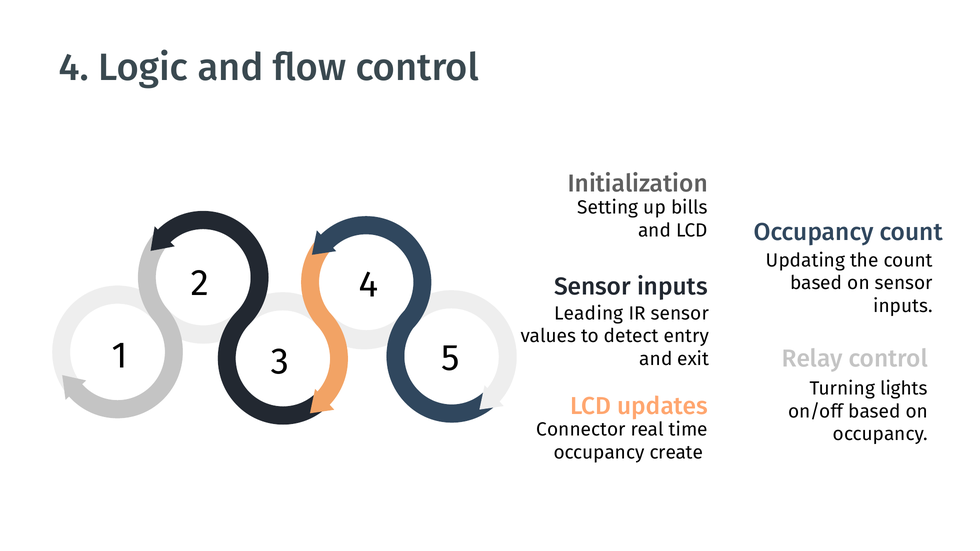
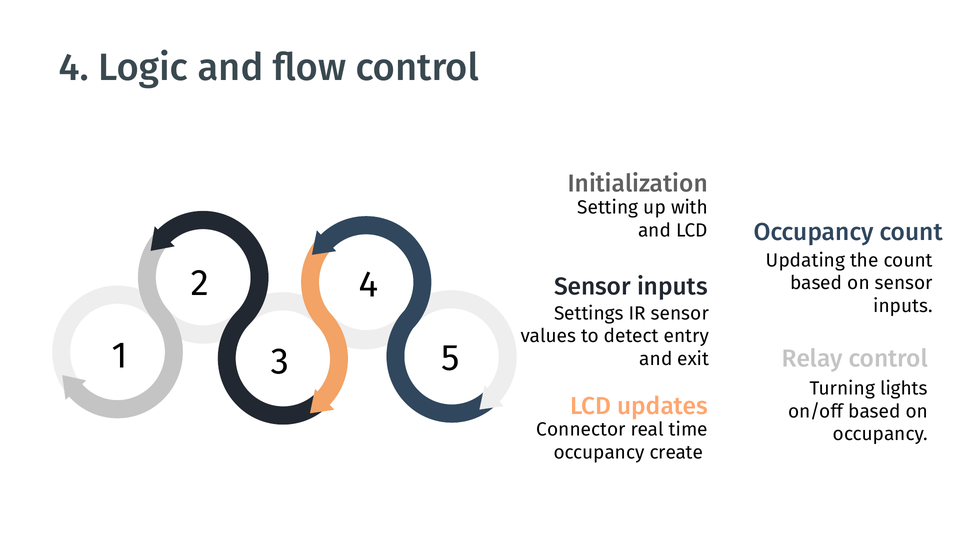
bills: bills -> with (689, 208)
Leading: Leading -> Settings (589, 313)
